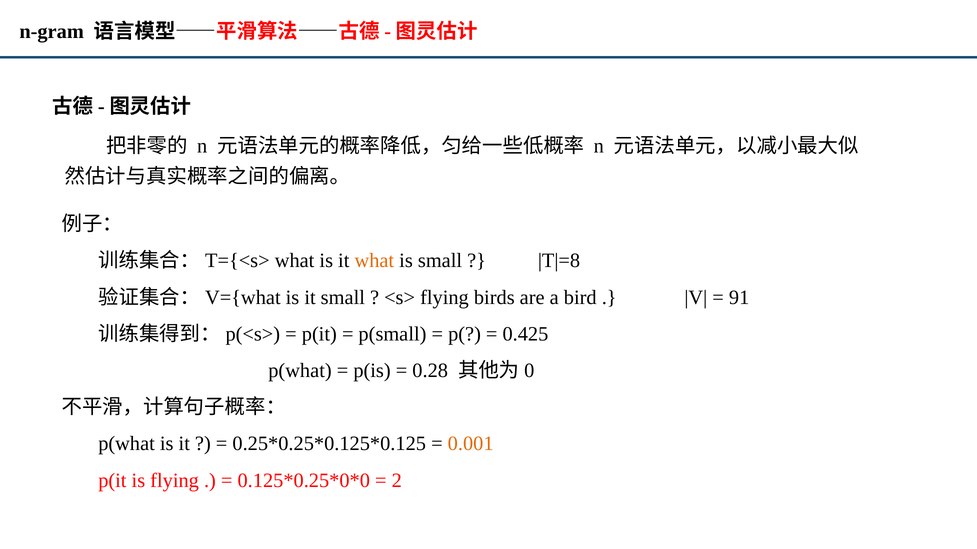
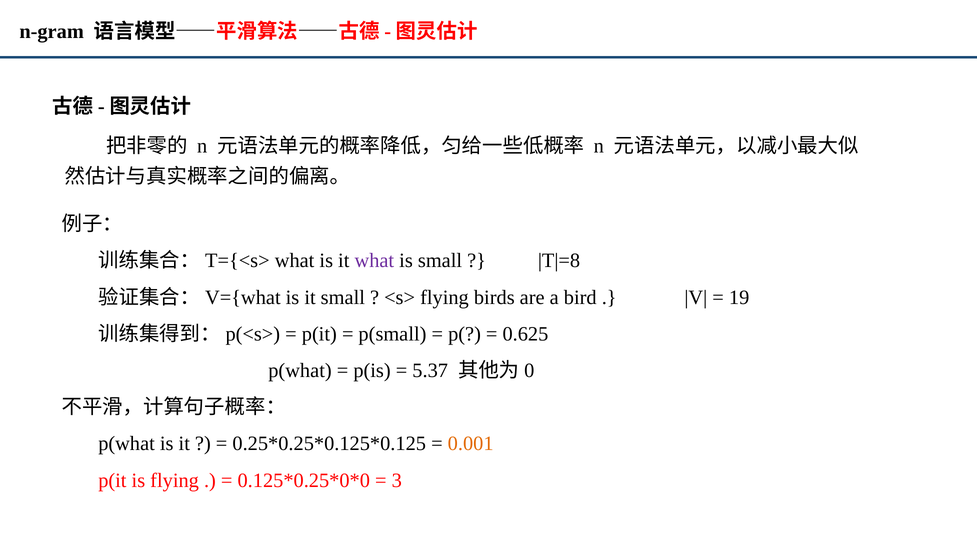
what colour: orange -> purple (374, 261)
91: 91 -> 19 (739, 298)
0.425: 0.425 -> 0.625 (525, 334)
0.28: 0.28 -> 5.37 (430, 371)
2: 2 -> 3 (397, 481)
